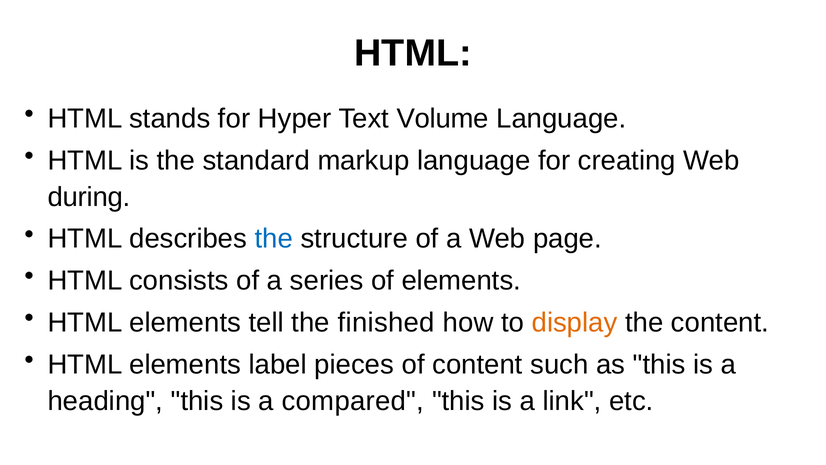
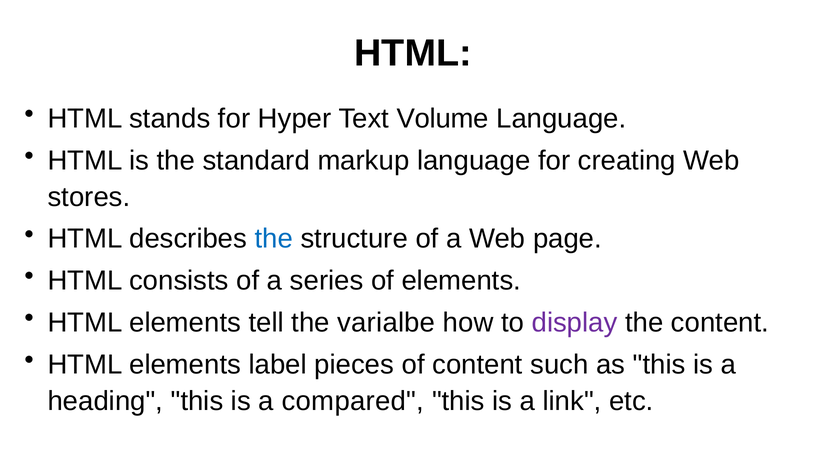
during: during -> stores (89, 197)
finished: finished -> varialbe (386, 322)
display colour: orange -> purple (575, 322)
